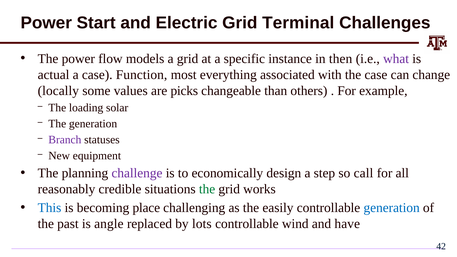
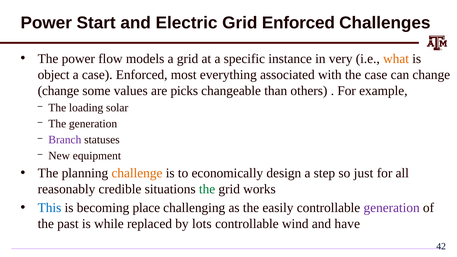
Grid Terminal: Terminal -> Enforced (298, 23)
then: then -> very (341, 59)
what colour: purple -> orange (396, 59)
actual: actual -> object (54, 75)
case Function: Function -> Enforced (142, 75)
locally: locally -> change (58, 91)
challenge colour: purple -> orange (137, 173)
call: call -> just (363, 173)
generation colour: blue -> purple (392, 208)
angle: angle -> while (109, 224)
